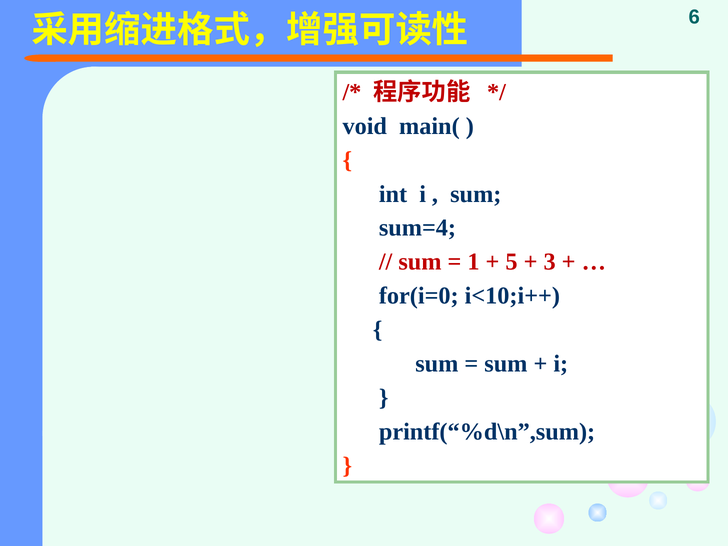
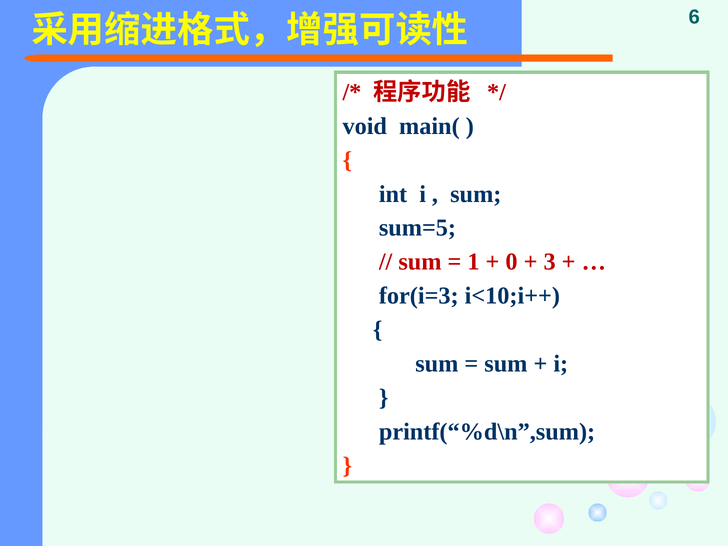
sum=4: sum=4 -> sum=5 (417, 228)
5: 5 -> 0 (512, 262)
for(i=0: for(i=0 -> for(i=3 (419, 296)
